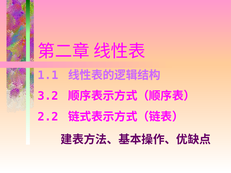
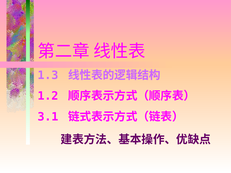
1.1: 1.1 -> 1.3 (48, 75)
3.2: 3.2 -> 1.2 (48, 96)
2.2: 2.2 -> 3.1 (48, 117)
